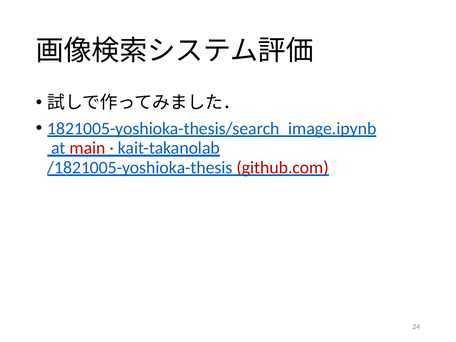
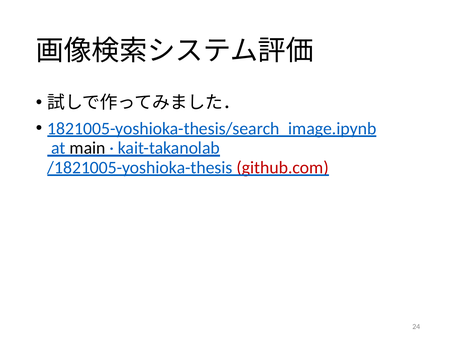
main colour: red -> black (88, 148)
